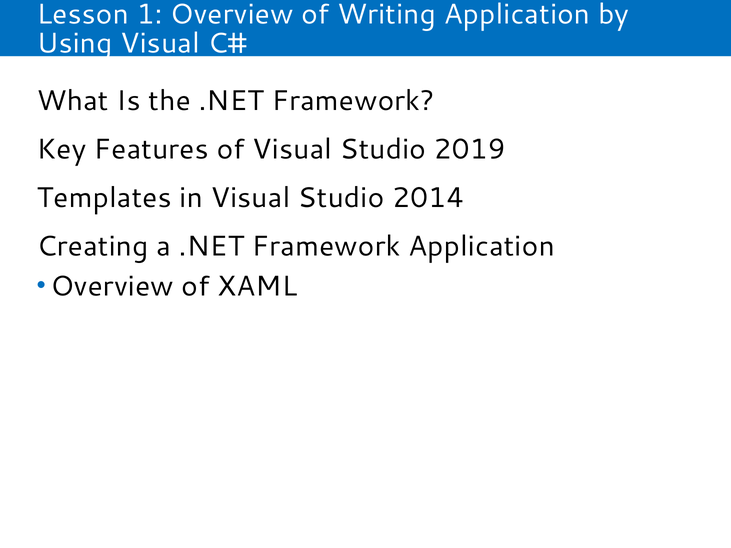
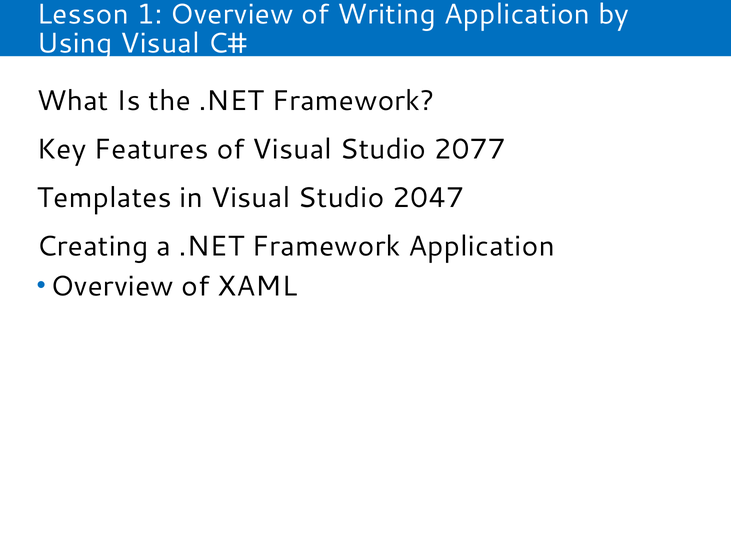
2019: 2019 -> 2077 (470, 149)
2014: 2014 -> 2047 (428, 198)
